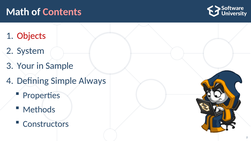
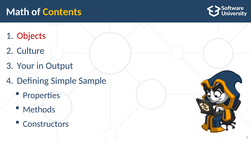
Contents colour: pink -> yellow (62, 12)
System: System -> Culture (31, 51)
Sample: Sample -> Output (59, 66)
Always: Always -> Sample (92, 81)
